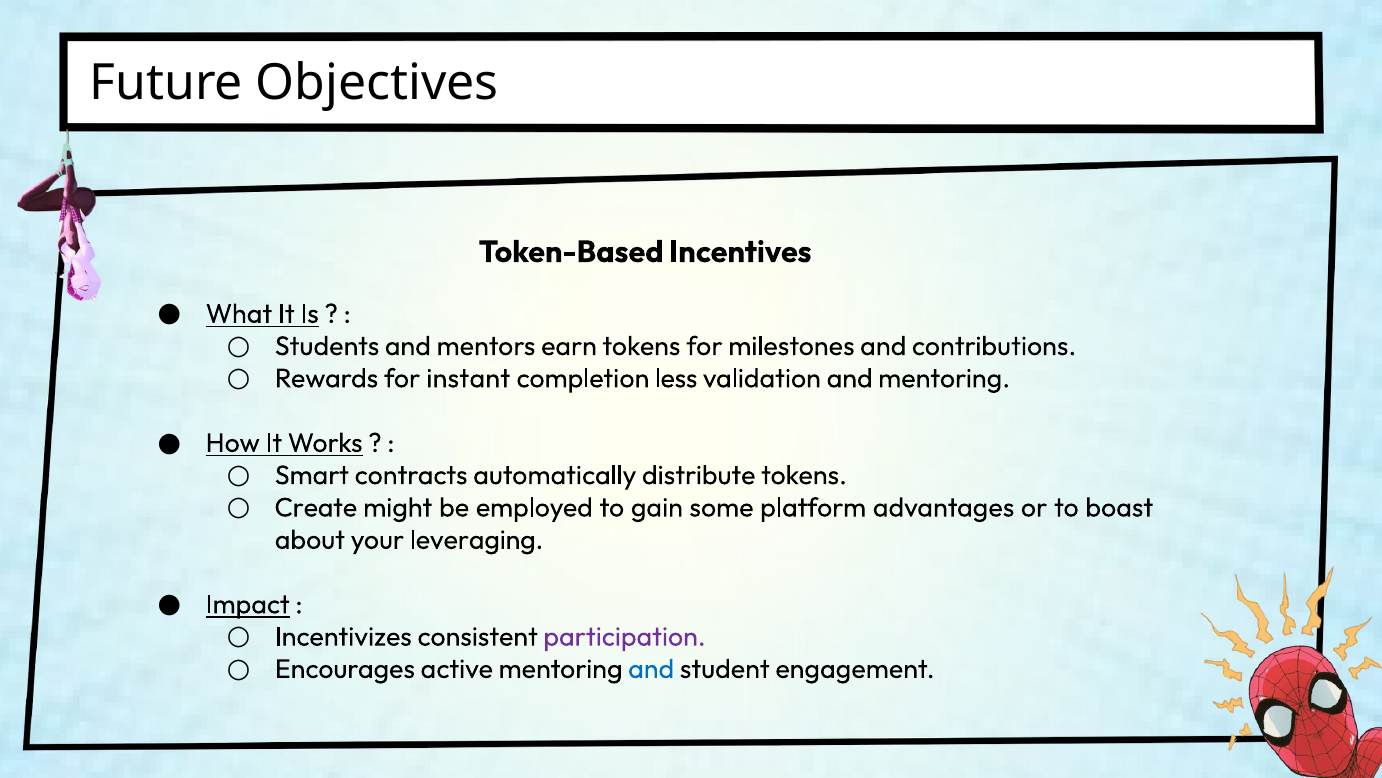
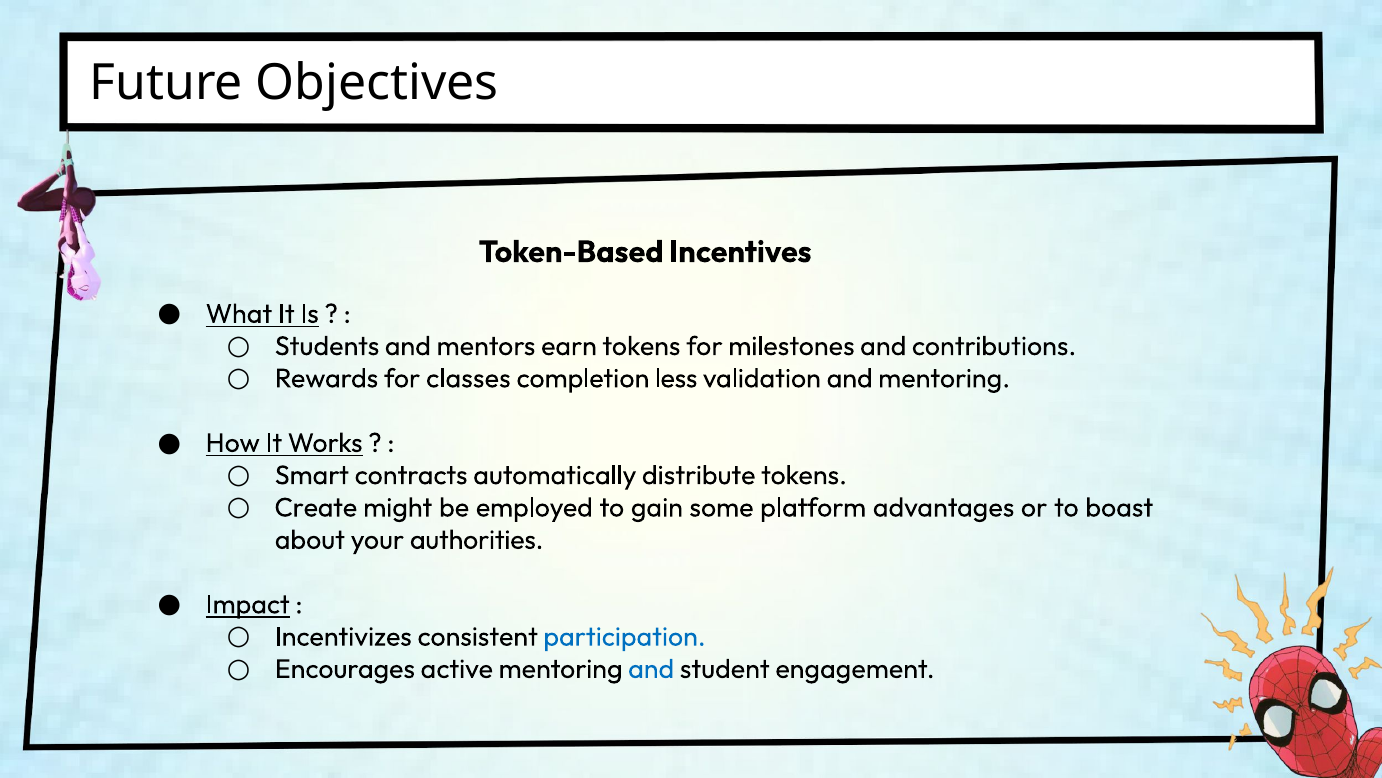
instant: instant -> classes (468, 378)
leveraging: leveraging -> authorities (477, 540)
participation colour: purple -> blue (625, 636)
